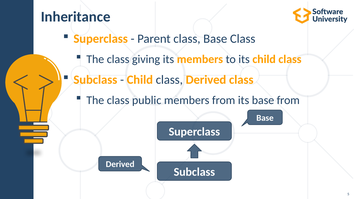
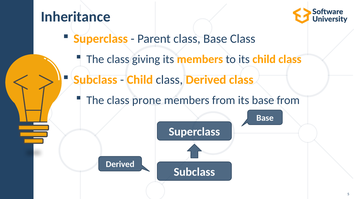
public: public -> prone (147, 100)
